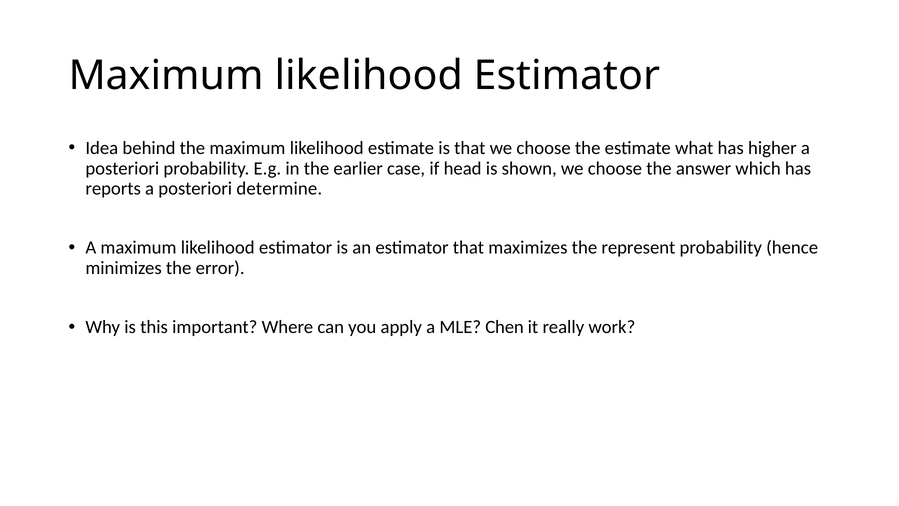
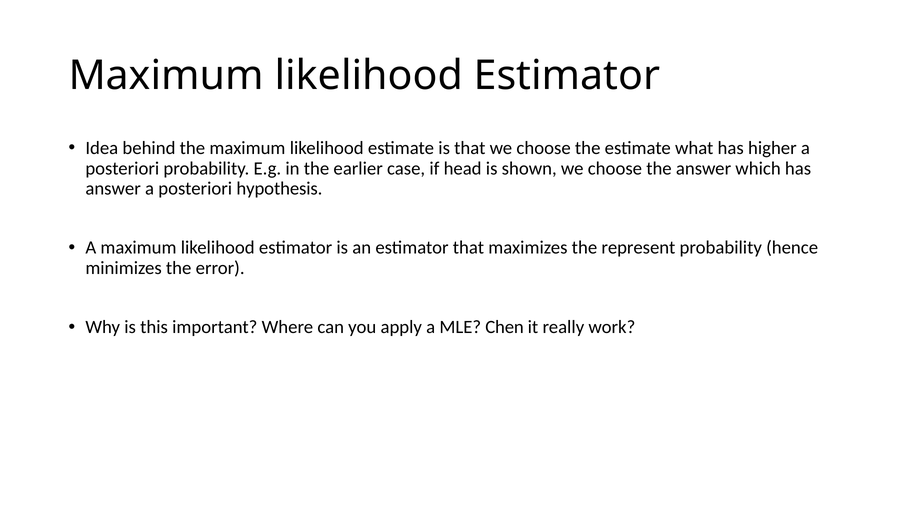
reports: reports -> answer (113, 188)
determine: determine -> hypothesis (279, 188)
